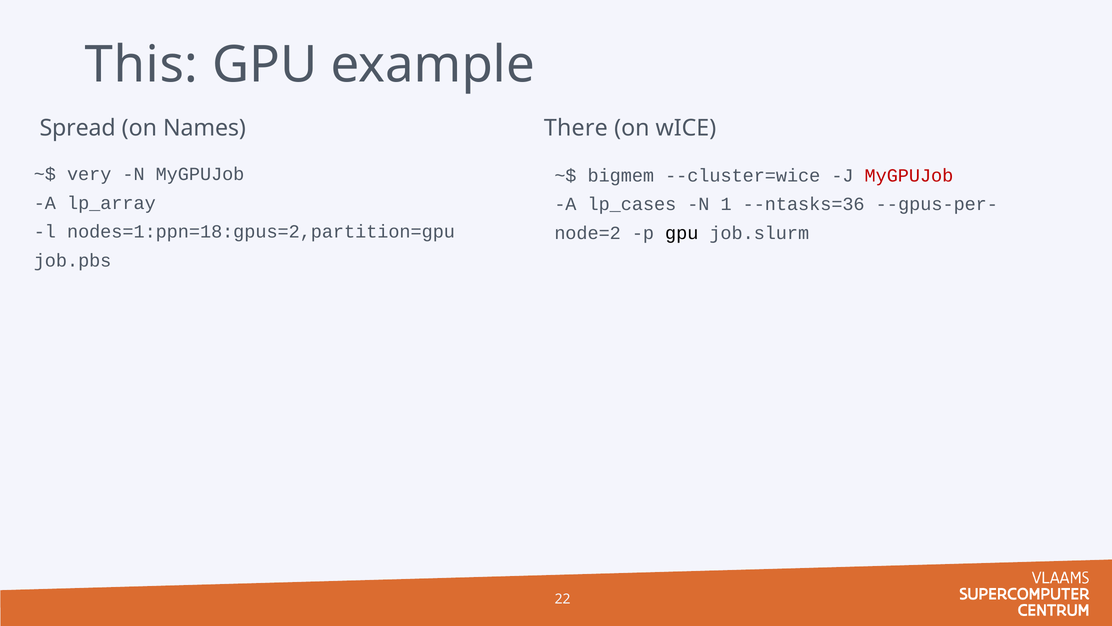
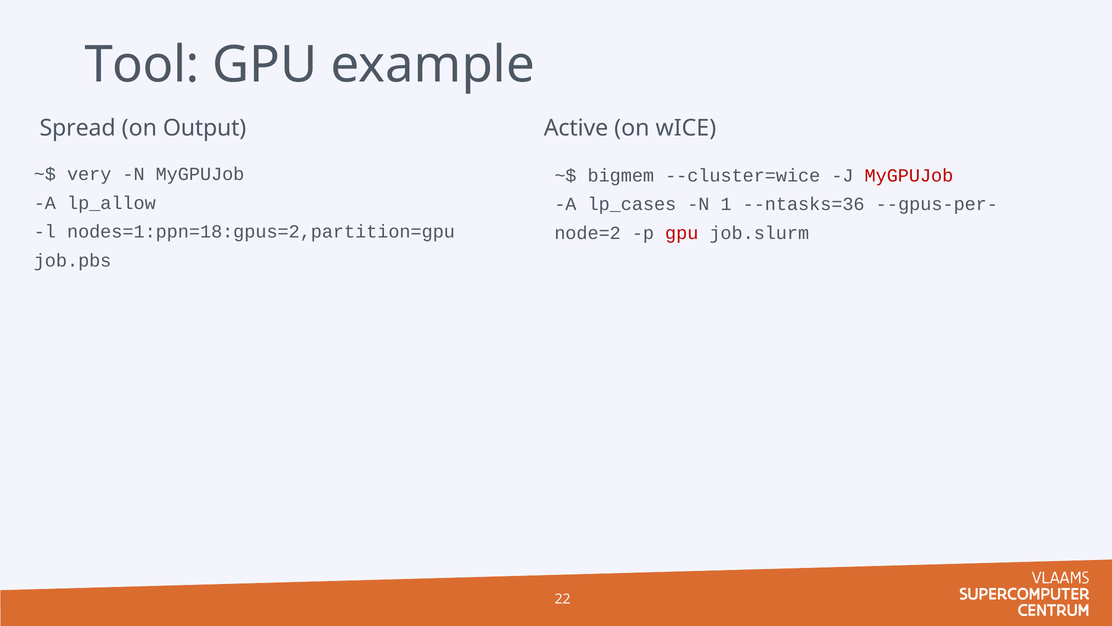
This: This -> Tool (142, 65)
Names: Names -> Output (205, 128)
There: There -> Active (576, 128)
lp_array: lp_array -> lp_allow (111, 203)
gpu colour: black -> red (682, 233)
